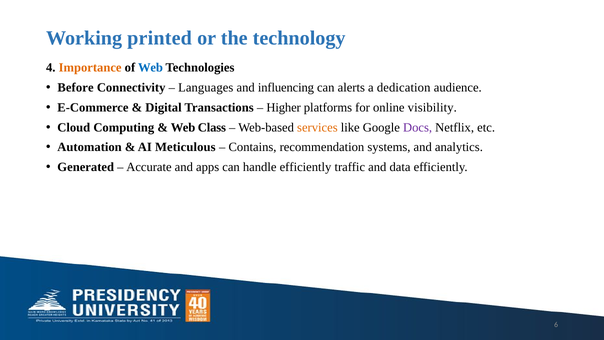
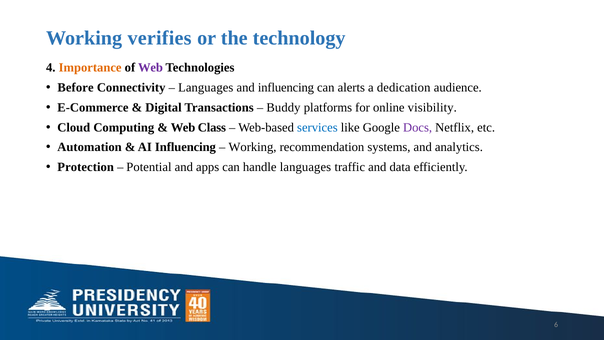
printed: printed -> verifies (160, 38)
Web colour: blue -> purple (150, 68)
Higher: Higher -> Buddy (283, 107)
services colour: orange -> blue (317, 127)
AI Meticulous: Meticulous -> Influencing (185, 147)
Contains: Contains -> Working (253, 147)
Generated: Generated -> Protection (86, 167)
Accurate: Accurate -> Potential (149, 167)
handle efficiently: efficiently -> languages (305, 167)
